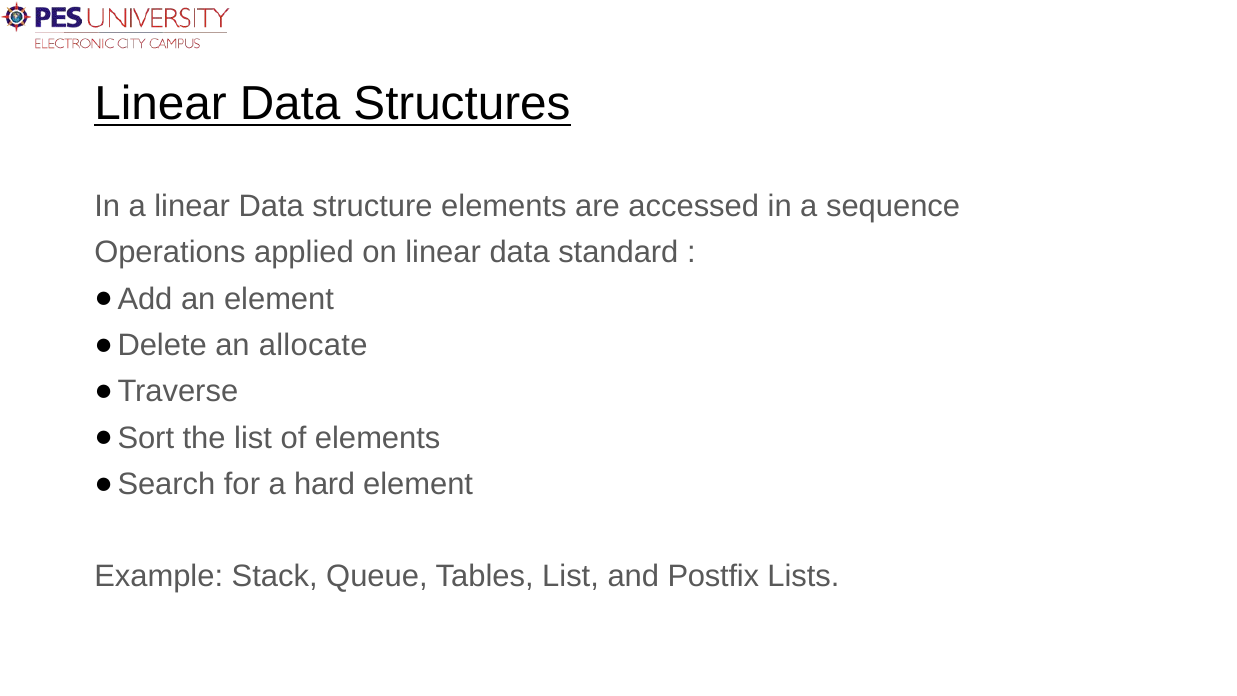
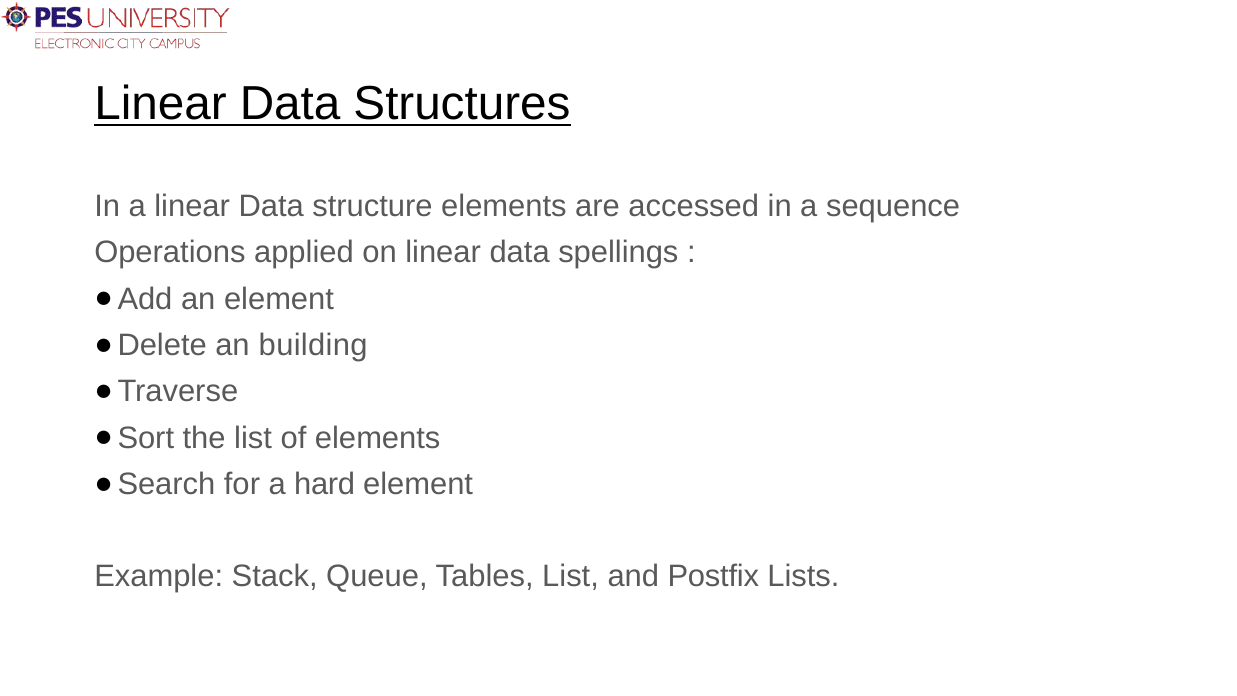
standard: standard -> spellings (618, 253)
allocate: allocate -> building (313, 345)
